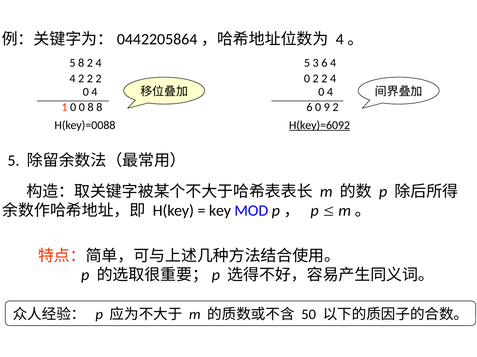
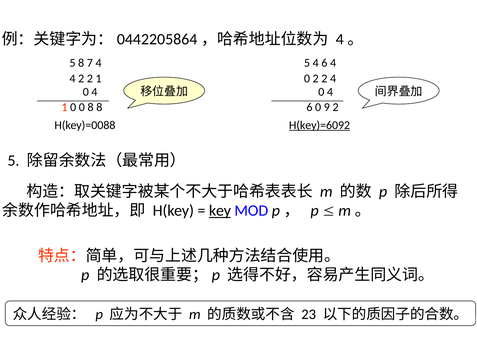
8 2: 2 -> 7 (90, 63)
5 3: 3 -> 4 (316, 63)
2 2 2: 2 -> 1 (99, 79)
key underline: none -> present (220, 211)
50: 50 -> 23 (309, 315)
